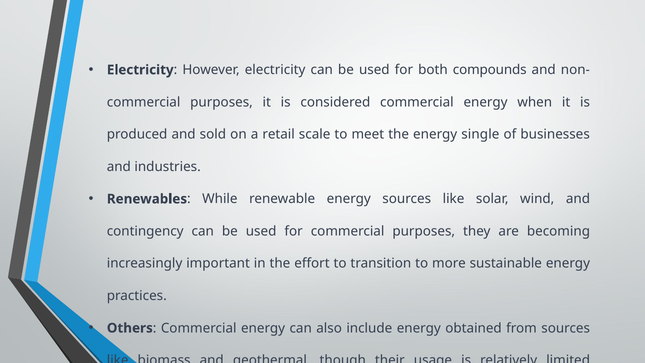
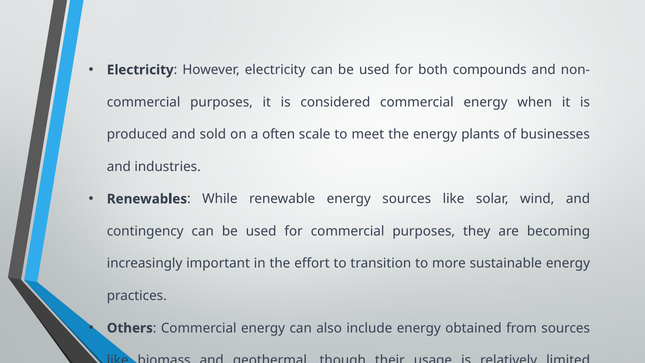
retail: retail -> often (279, 134)
single: single -> plants (480, 134)
